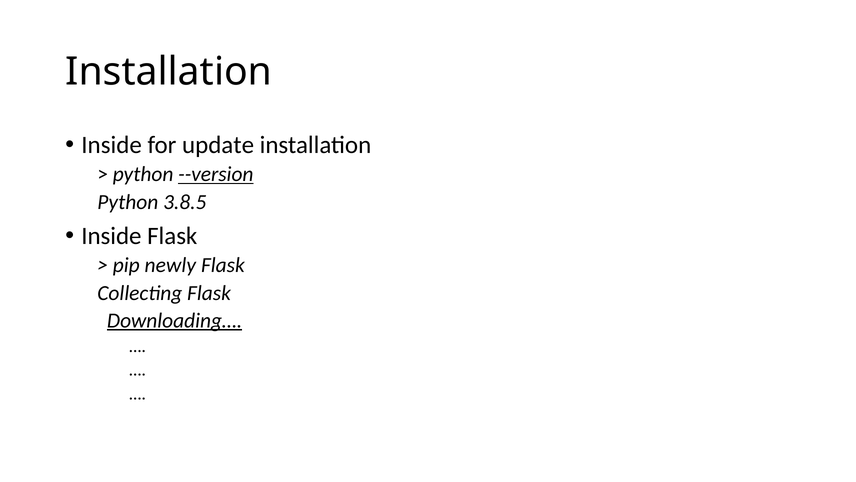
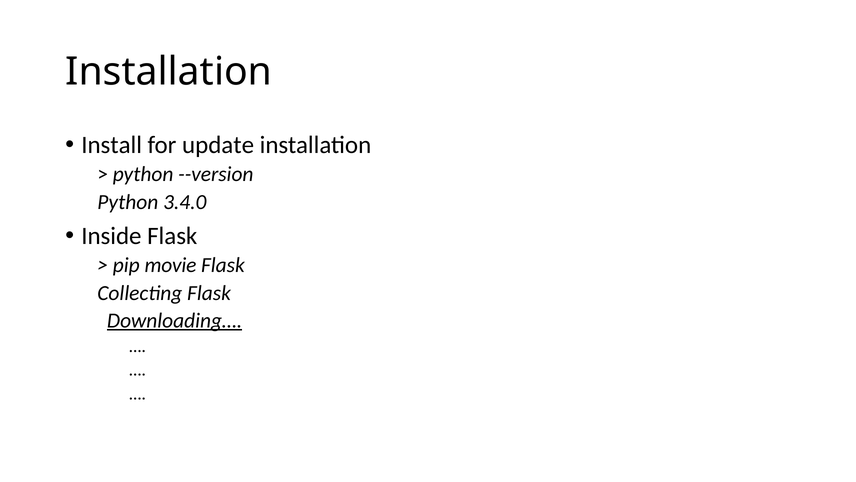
Inside: Inside -> Install (112, 145)
--version underline: present -> none (216, 174)
3.8.5: 3.8.5 -> 3.4.0 (185, 202)
newly: newly -> movie (170, 265)
